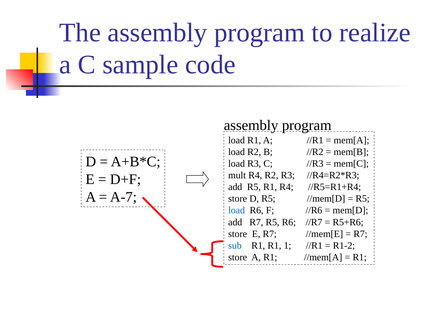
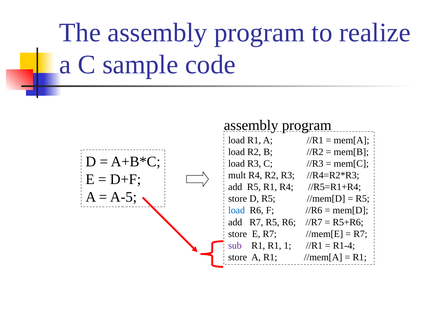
A-7: A-7 -> A-5 (123, 197)
sub colour: blue -> purple (235, 246)
R1-2: R1-2 -> R1-4 (344, 246)
